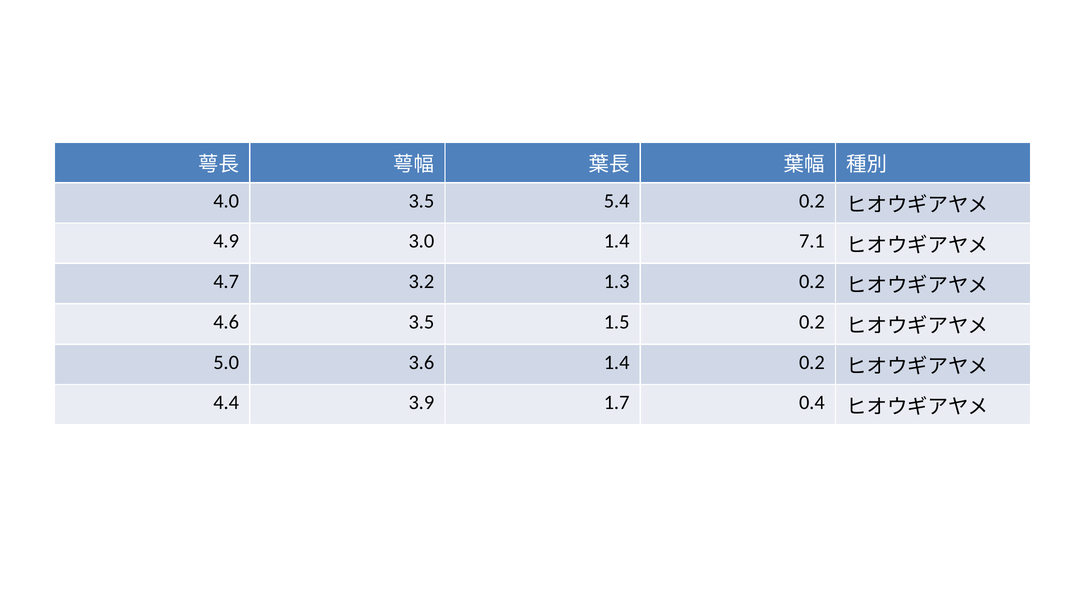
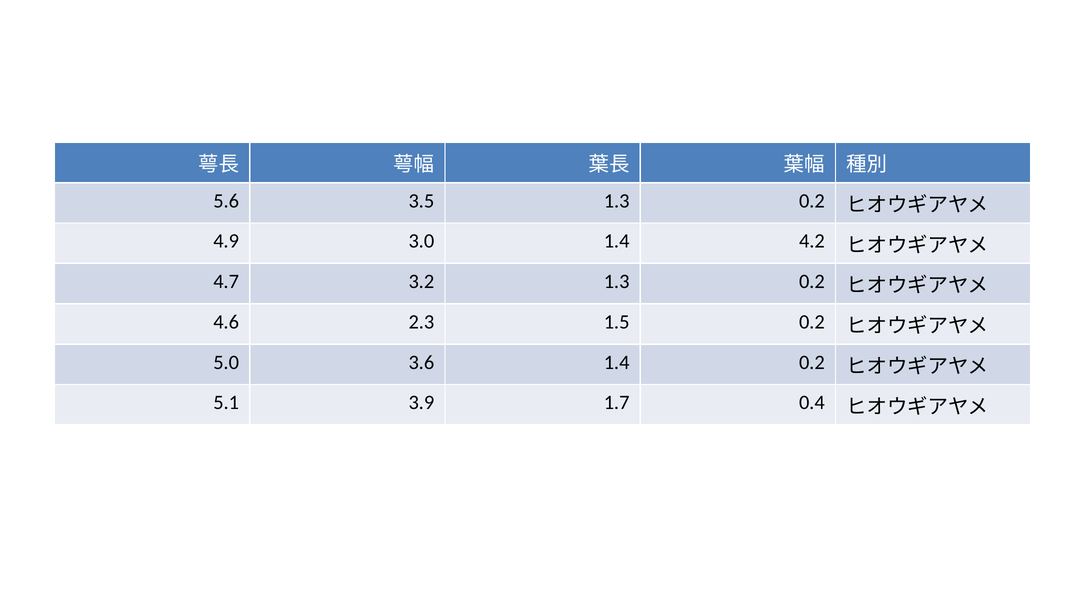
4.0: 4.0 -> 5.6 (226, 201)
3.5 5.4: 5.4 -> 1.3 (617, 201)
7.1: 7.1 -> 4.2 (812, 241)
4.6 3.5: 3.5 -> 2.3 (421, 322)
4.4: 4.4 -> 5.1 (226, 403)
